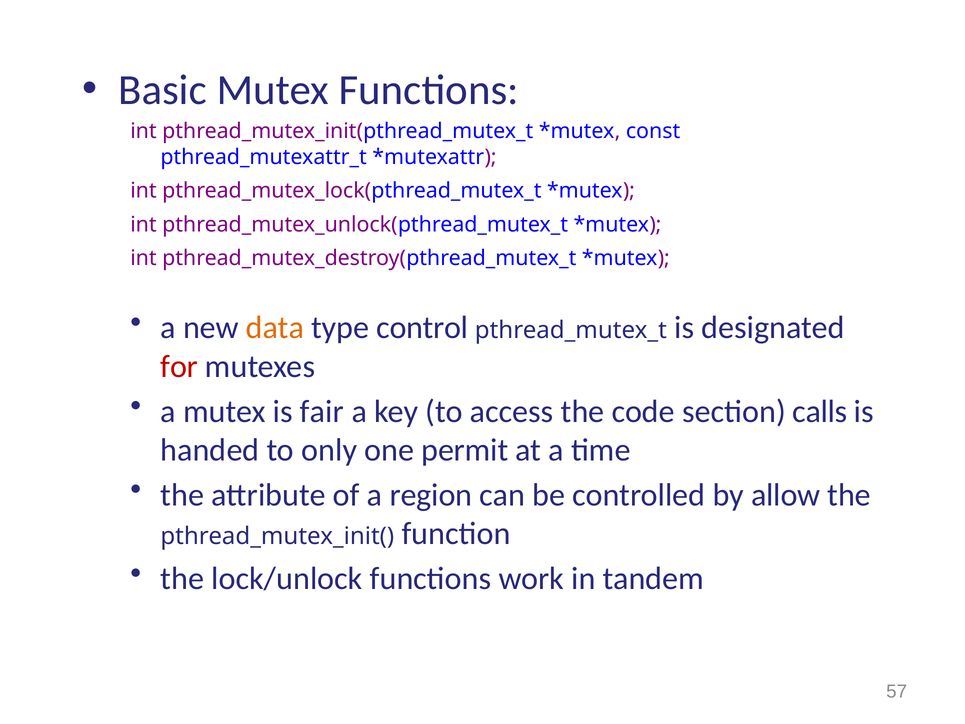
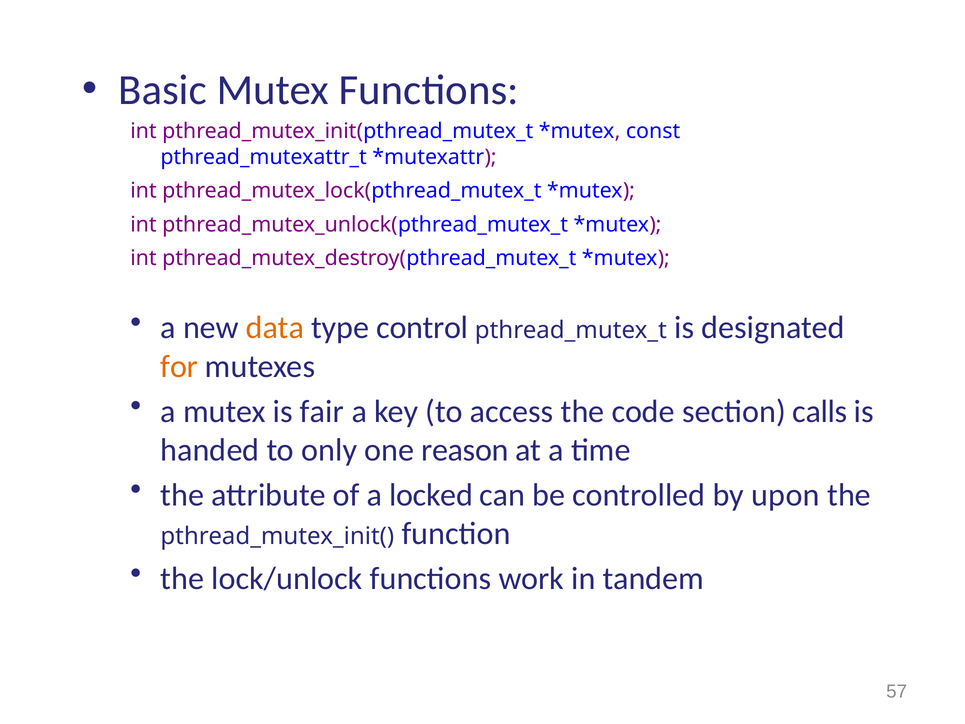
for colour: red -> orange (179, 366)
permit: permit -> reason (465, 450)
region: region -> locked (431, 495)
allow: allow -> upon (785, 495)
